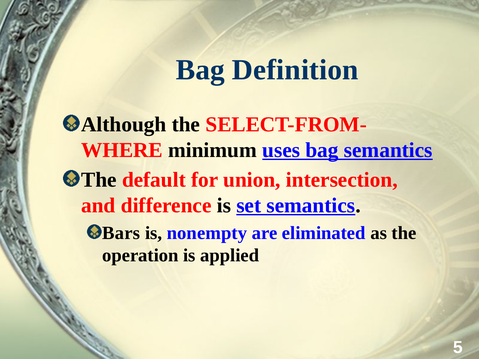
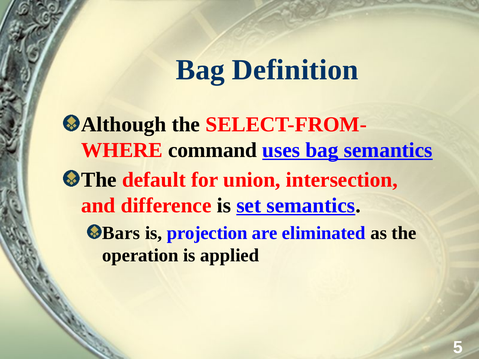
minimum: minimum -> command (213, 150)
nonempty: nonempty -> projection (207, 233)
